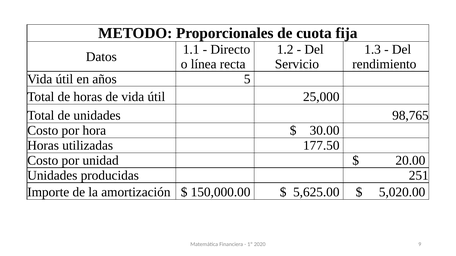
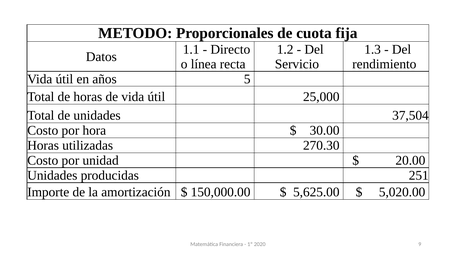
98,765: 98,765 -> 37,504 (410, 116)
177.50: 177.50 -> 270.30 (321, 146)
